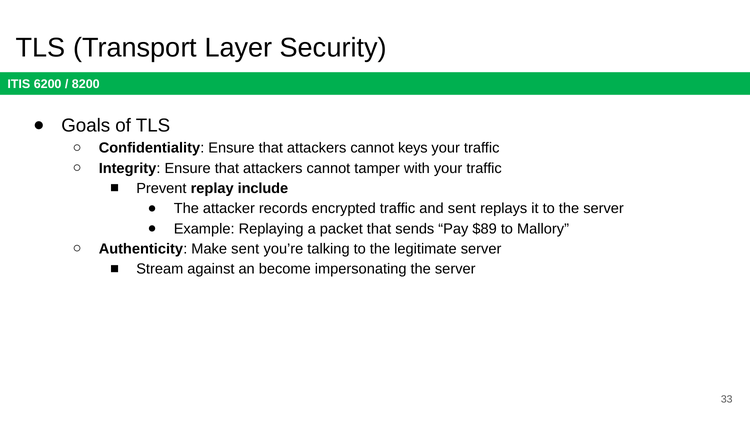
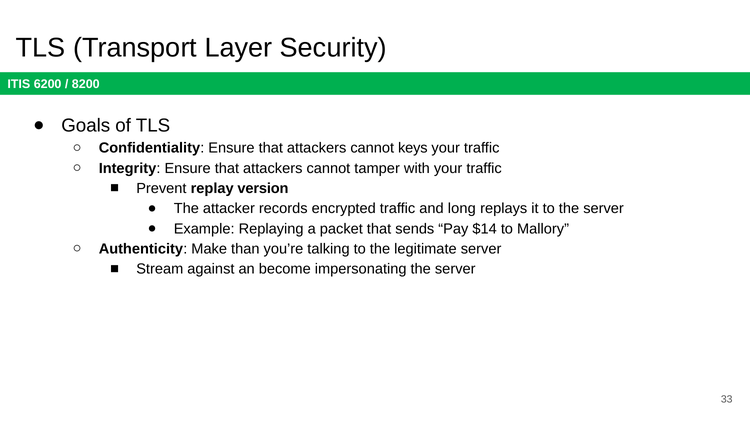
include: include -> version (263, 188)
and sent: sent -> long (462, 209)
$89: $89 -> $14 (485, 229)
Make sent: sent -> than (245, 249)
